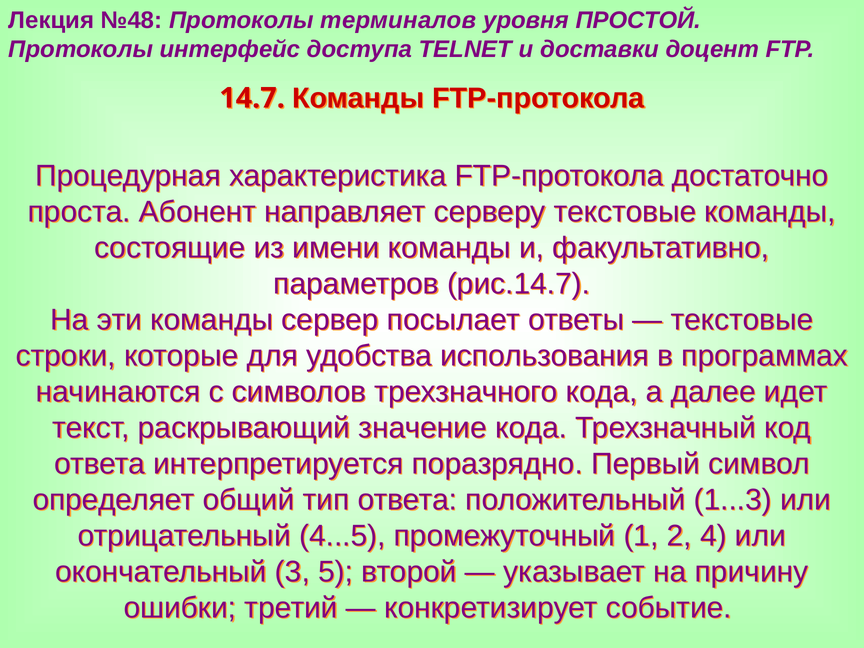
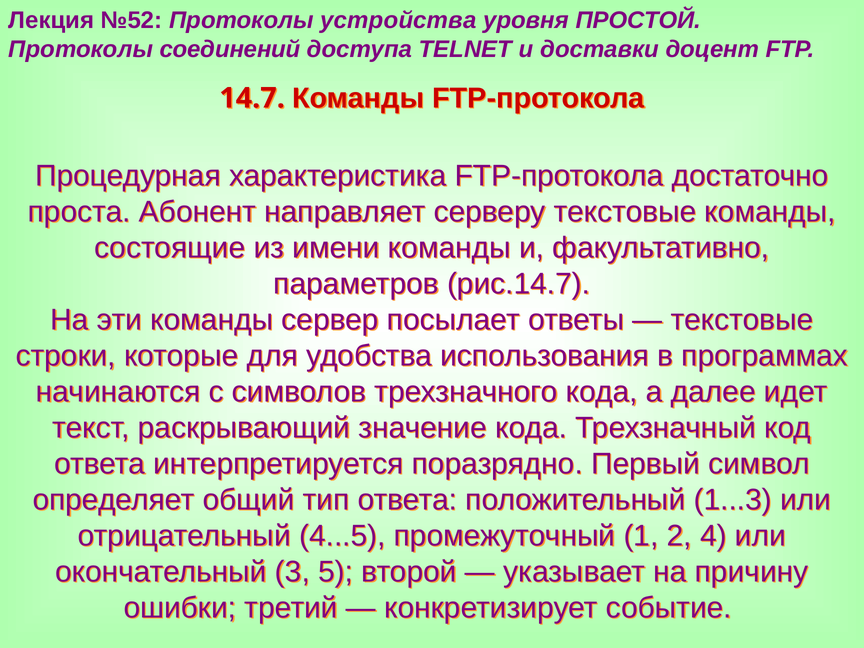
№48: №48 -> №52 (132, 20)
терминалов: терминалов -> устройства (398, 20)
интерфейс: интерфейс -> соединений (230, 49)
